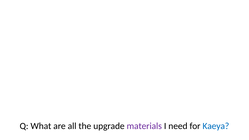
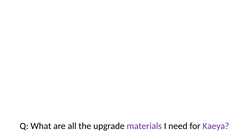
Kaeya colour: blue -> purple (216, 126)
